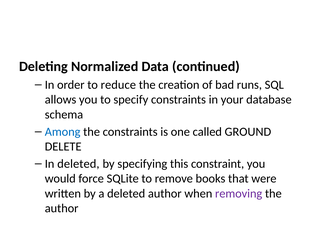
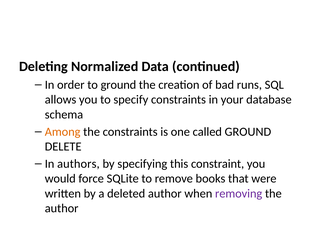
to reduce: reduce -> ground (118, 85)
Among colour: blue -> orange (63, 132)
In deleted: deleted -> authors (78, 164)
